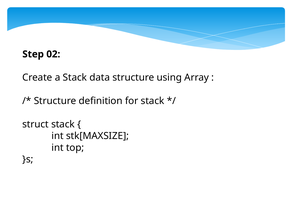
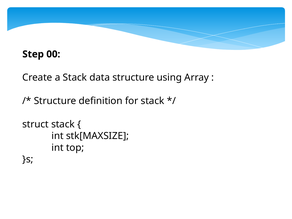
02: 02 -> 00 (53, 54)
